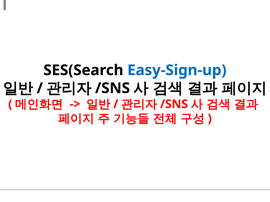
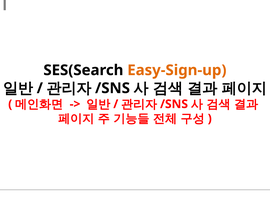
Easy-Sign-up colour: blue -> orange (177, 70)
